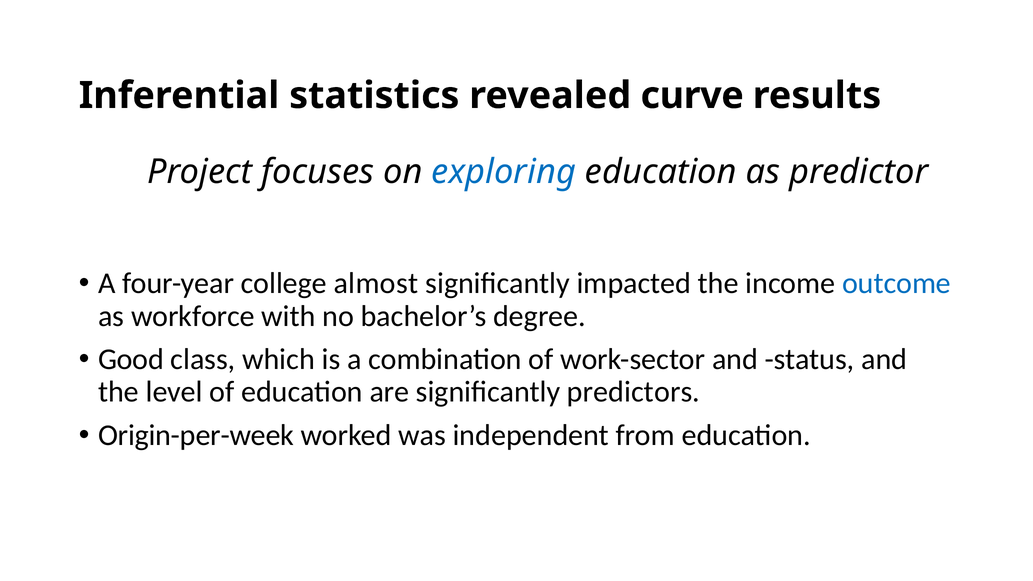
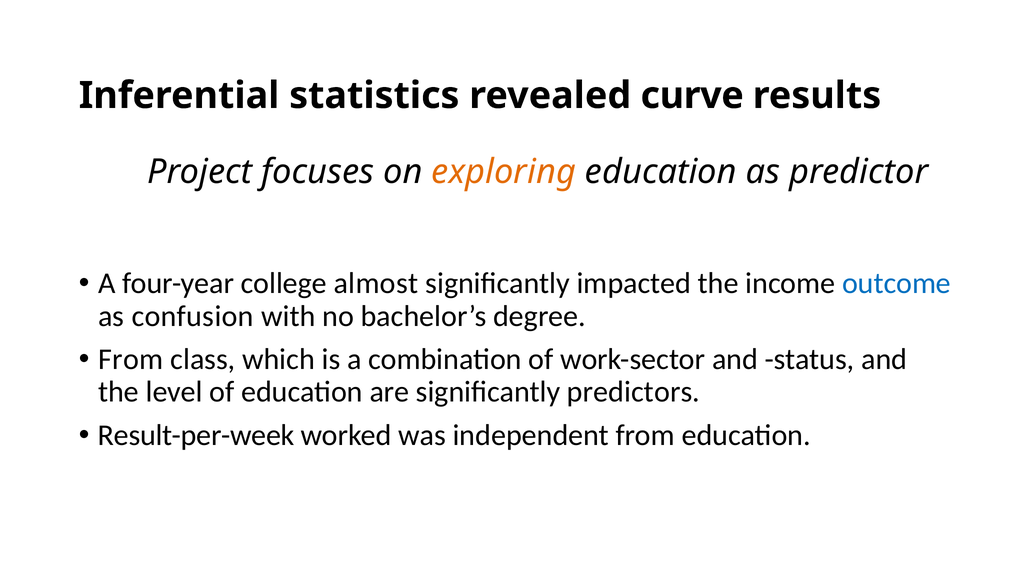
exploring colour: blue -> orange (504, 172)
workforce: workforce -> confusion (193, 316)
Good: Good -> From (131, 359)
Origin-per-week: Origin-per-week -> Result-per-week (196, 435)
